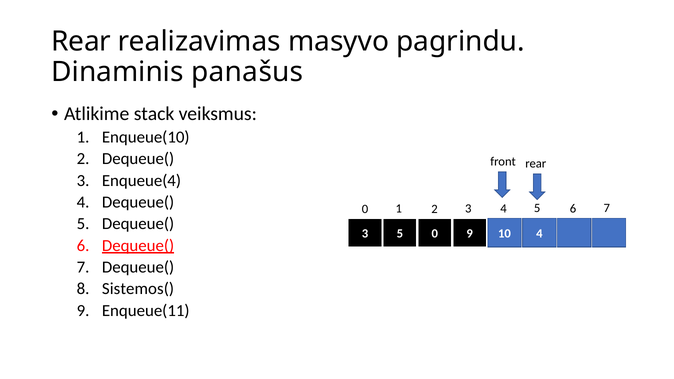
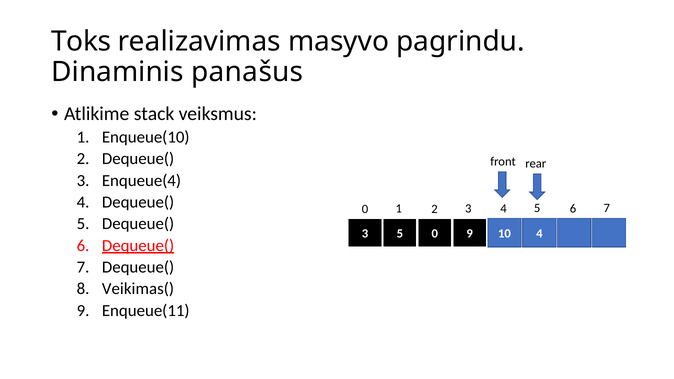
Rear: Rear -> Toks (81, 41)
Sistemos(: Sistemos( -> Veikimas( (138, 289)
